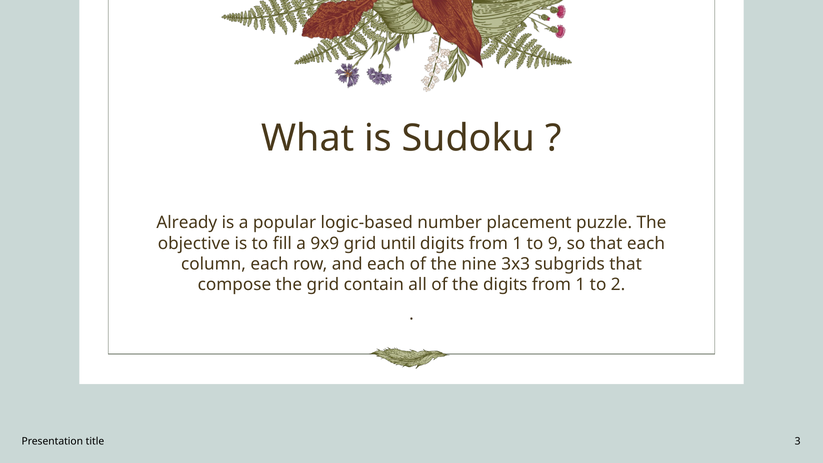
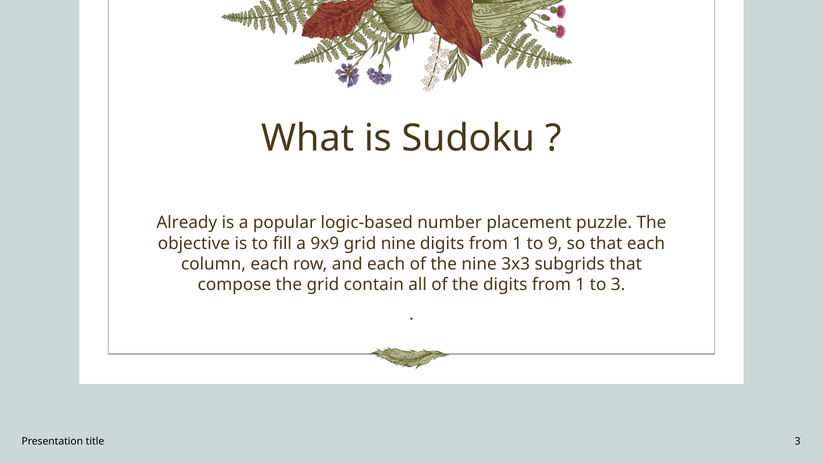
grid until: until -> nine (398, 243)
to 2: 2 -> 3 (618, 285)
